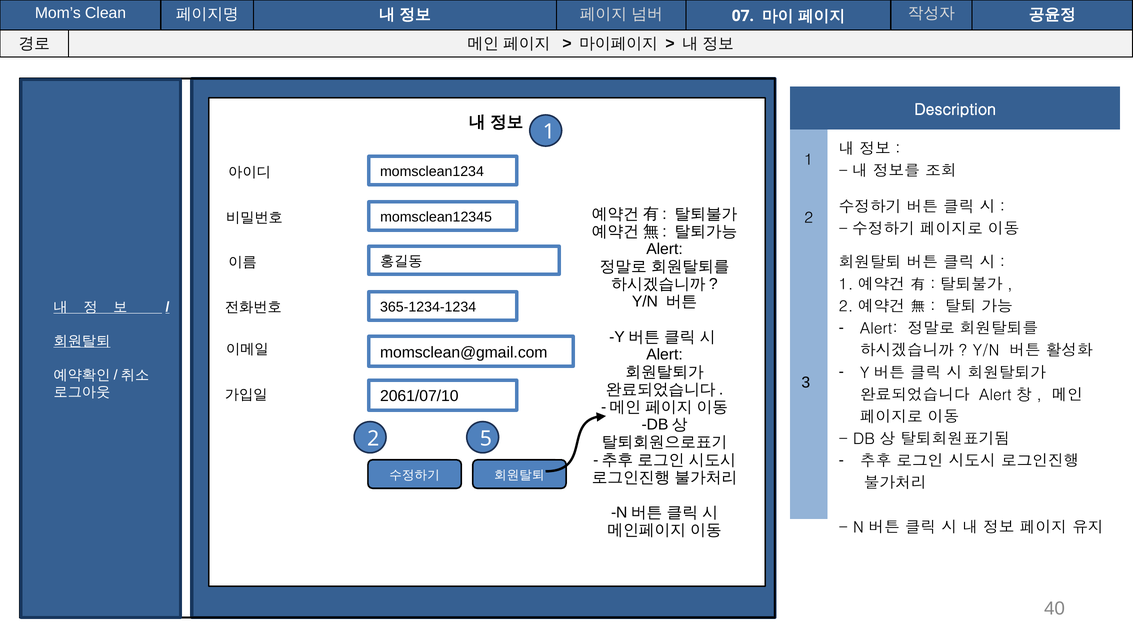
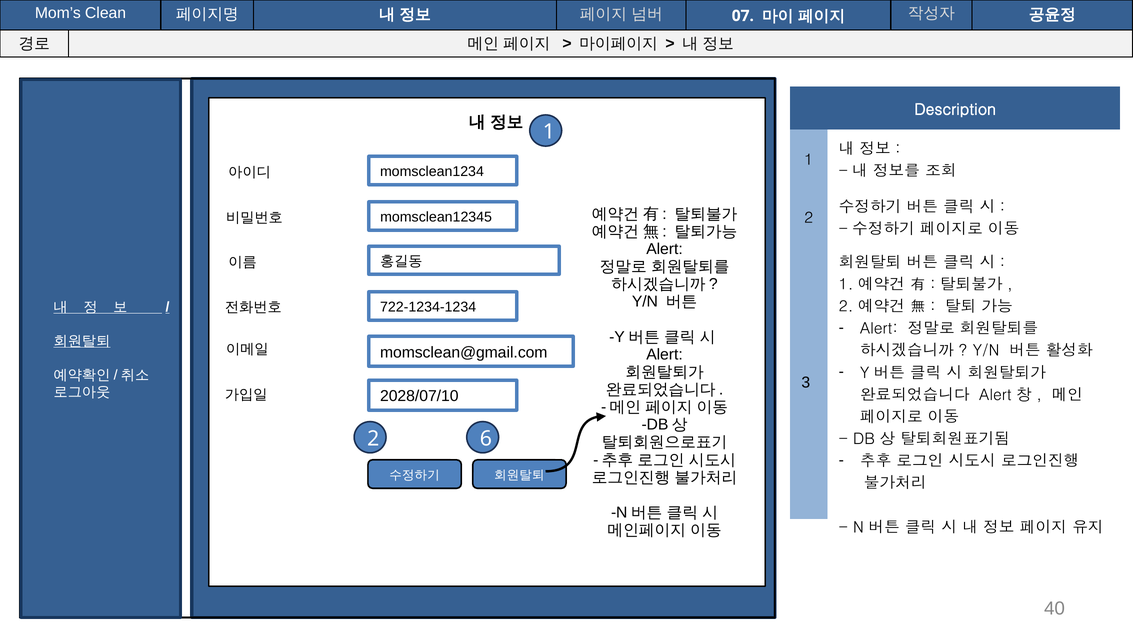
365-1234-1234: 365-1234-1234 -> 722-1234-1234 (428, 307)
2061/07/10: 2061/07/10 -> 2028/07/10 (419, 396)
5: 5 -> 6 (486, 439)
